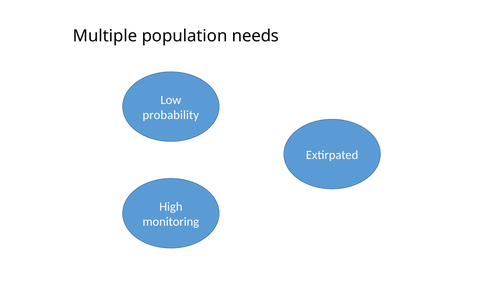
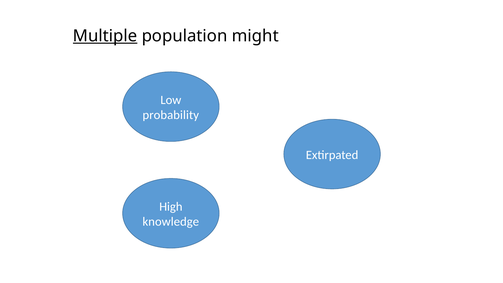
Multiple underline: none -> present (105, 36)
needs: needs -> might (255, 36)
monitoring: monitoring -> knowledge (171, 222)
